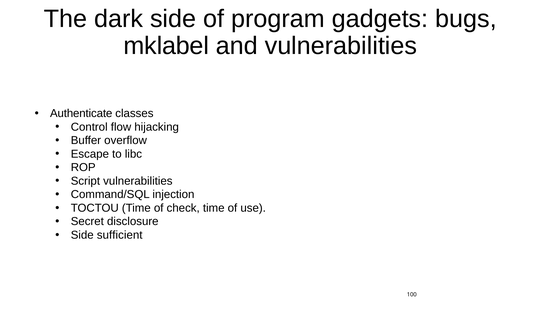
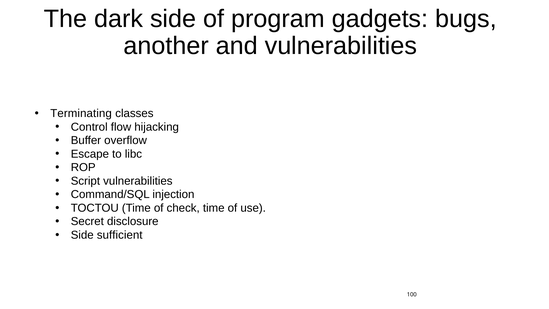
mklabel: mklabel -> another (166, 46)
Authenticate: Authenticate -> Terminating (81, 113)
